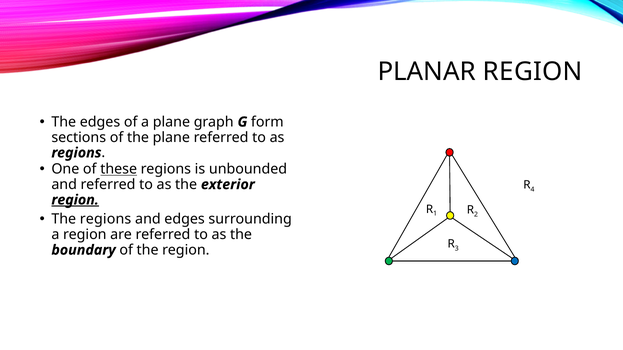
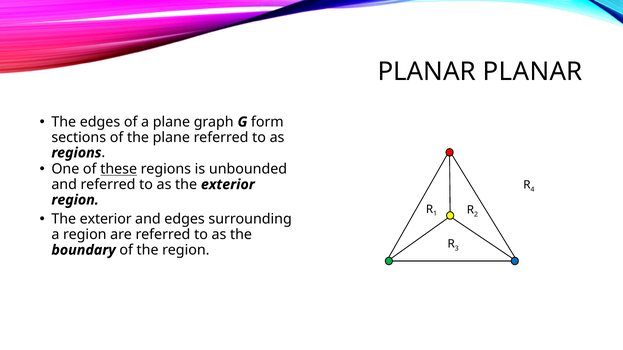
PLANAR REGION: REGION -> PLANAR (533, 72)
region underline: present -> none (75, 200)
regions: regions -> exterior (106, 220)
